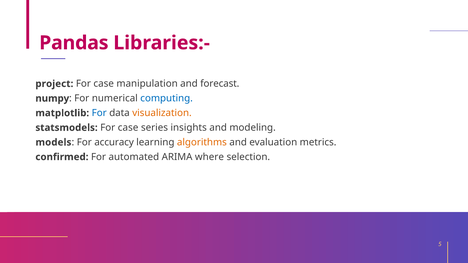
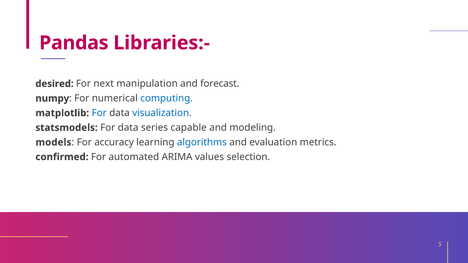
project: project -> desired (54, 84)
case: case -> next (104, 84)
visualization colour: orange -> blue (162, 113)
statsmodels For case: case -> data (128, 128)
insights: insights -> capable (189, 128)
algorithms colour: orange -> blue (202, 142)
where: where -> values (210, 157)
